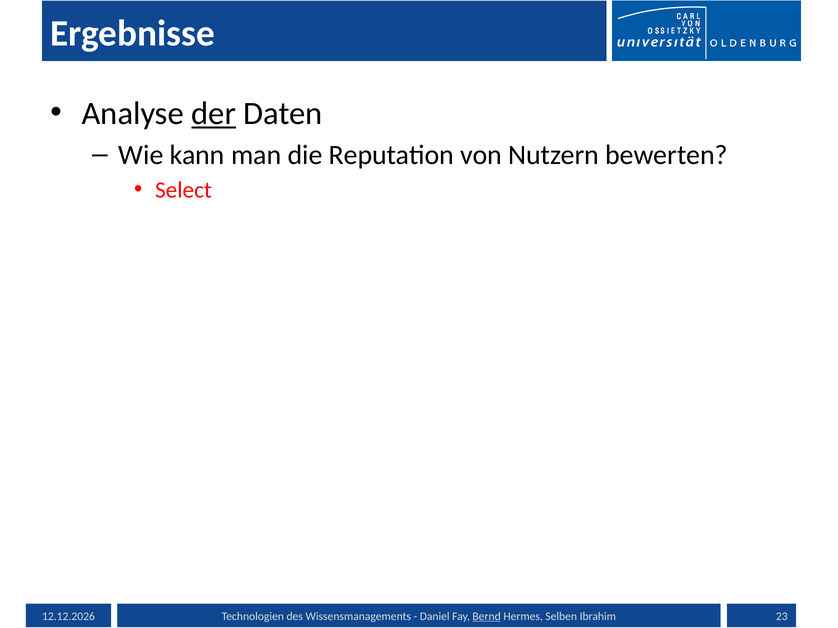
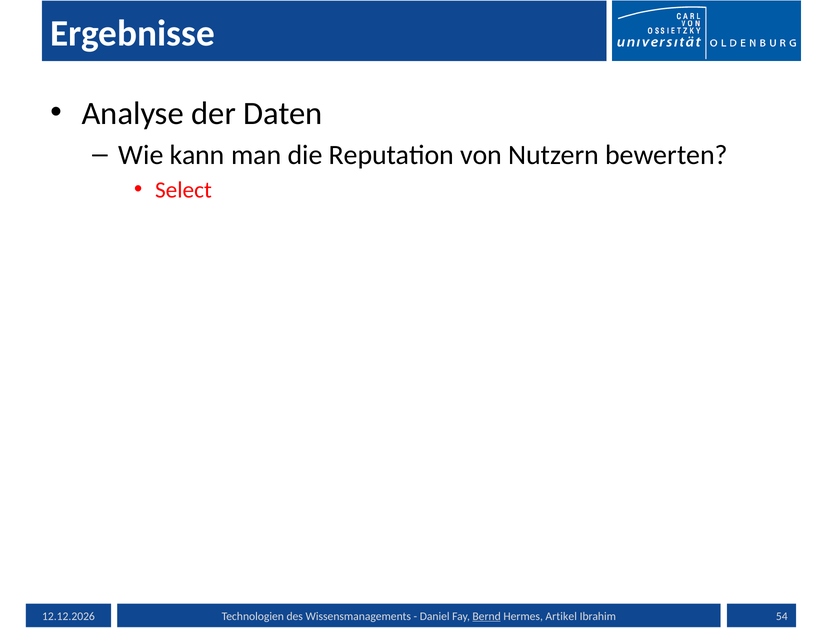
der underline: present -> none (214, 114)
Selben: Selben -> Artikel (561, 617)
23: 23 -> 54 (782, 617)
